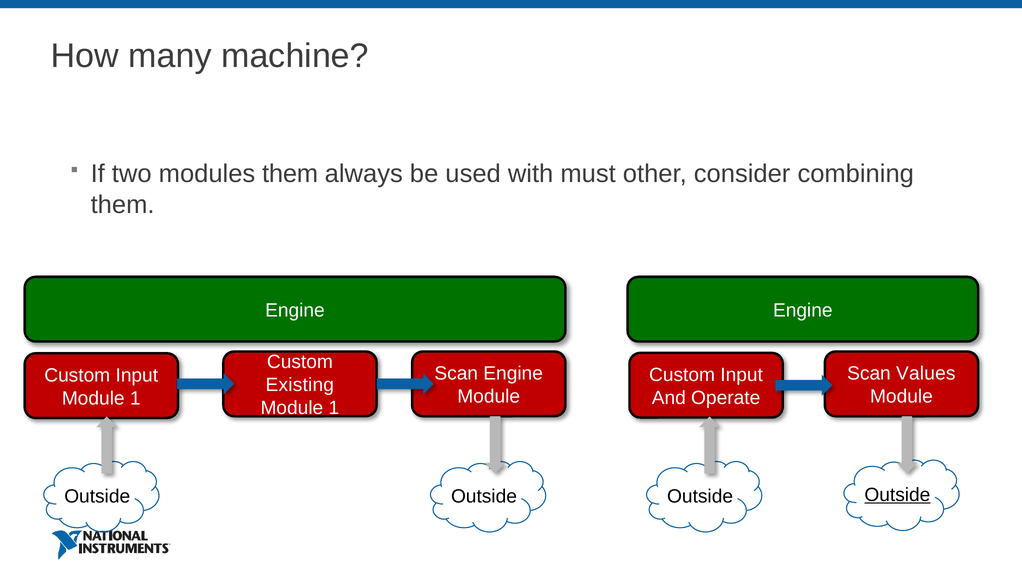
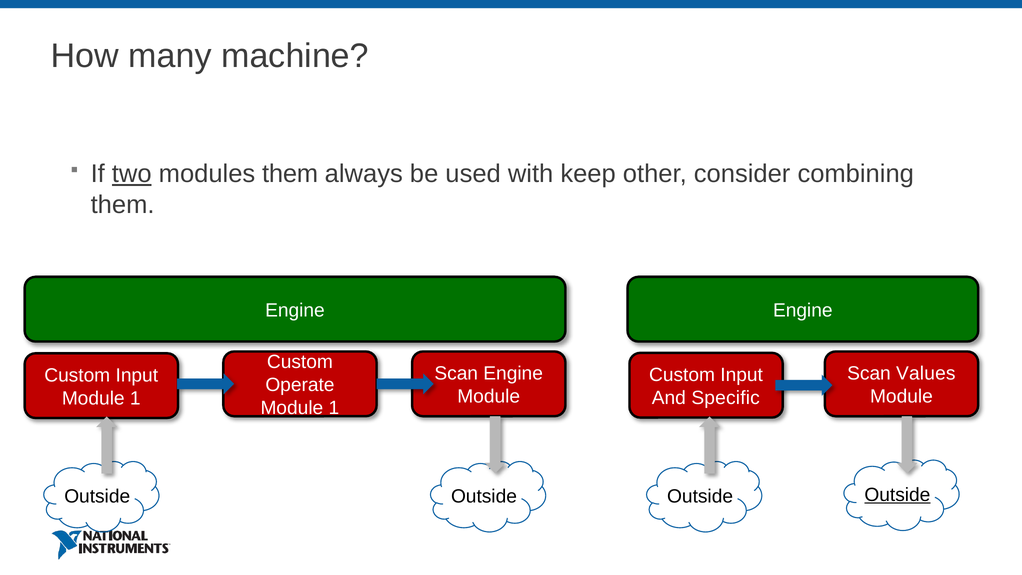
two underline: none -> present (132, 174)
must: must -> keep (588, 174)
Existing: Existing -> Operate (300, 385)
Operate: Operate -> Specific (726, 398)
